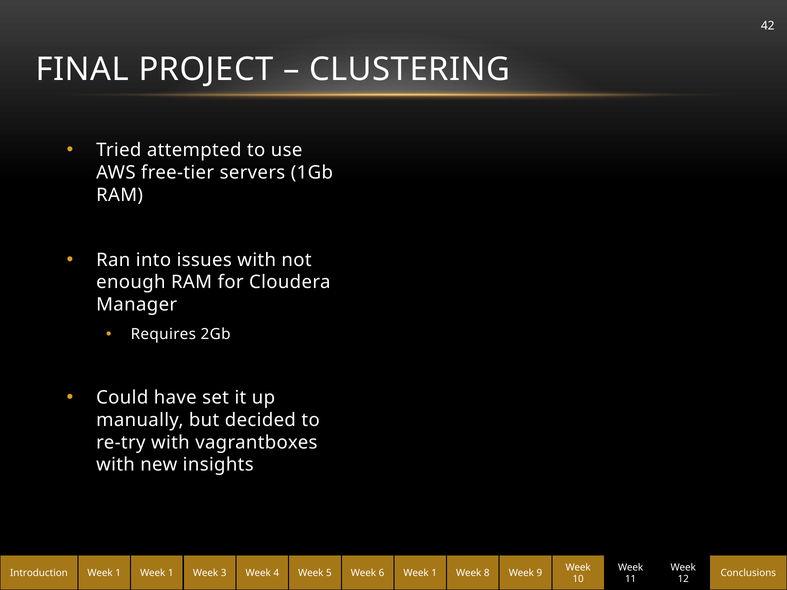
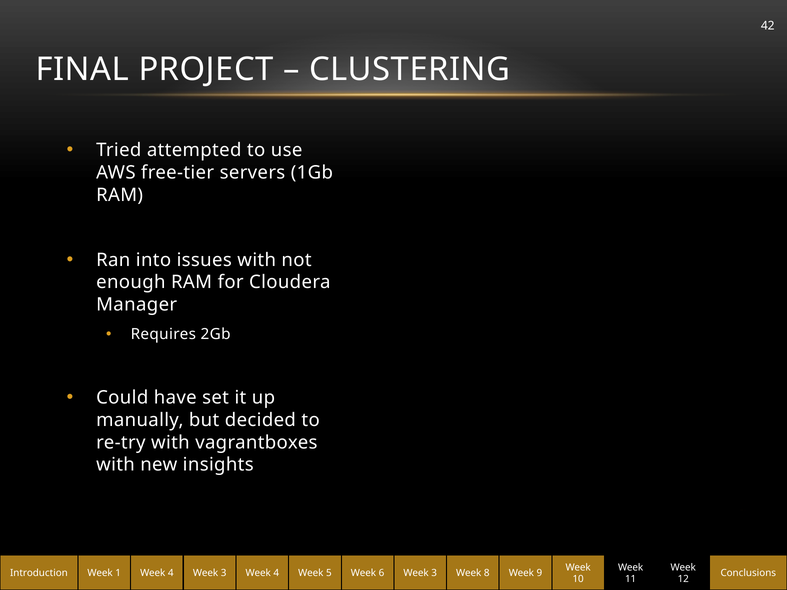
1: 1 -> 4 (171, 573)
6 Week 1: 1 -> 3 (434, 573)
